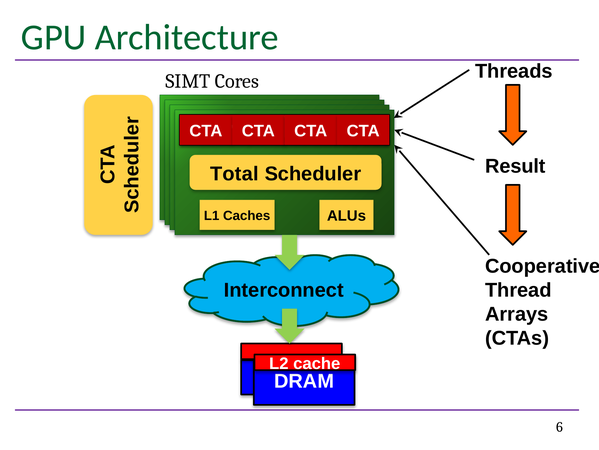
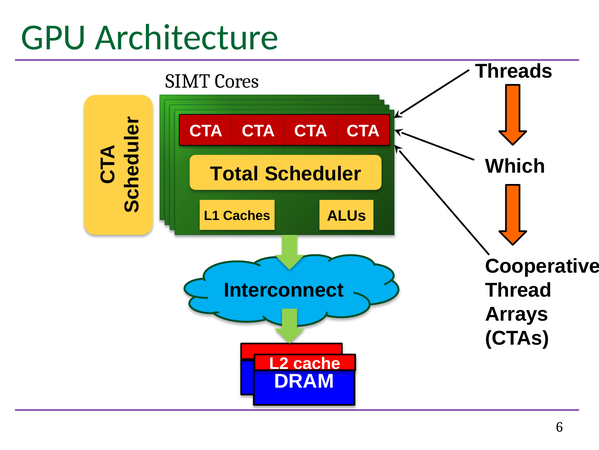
Result: Result -> Which (515, 166)
